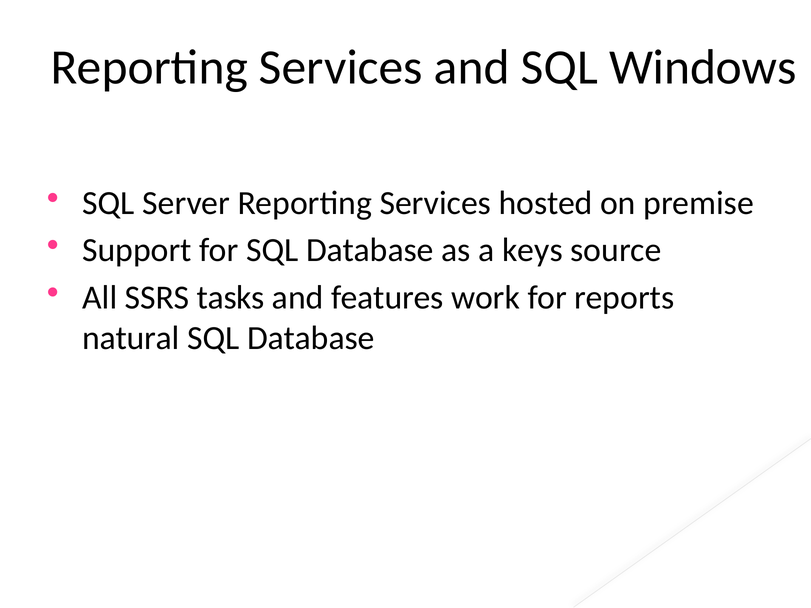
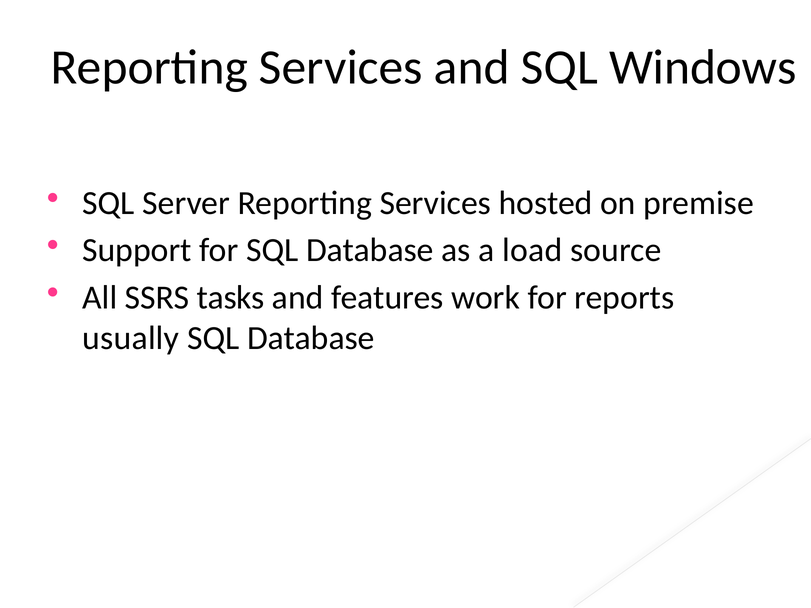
keys: keys -> load (532, 250)
natural: natural -> usually (131, 338)
